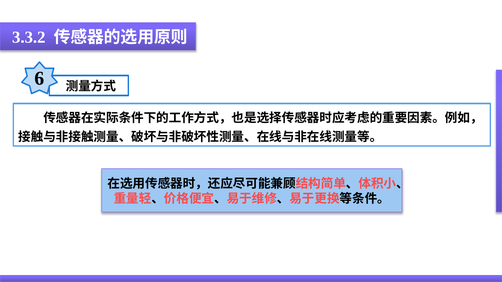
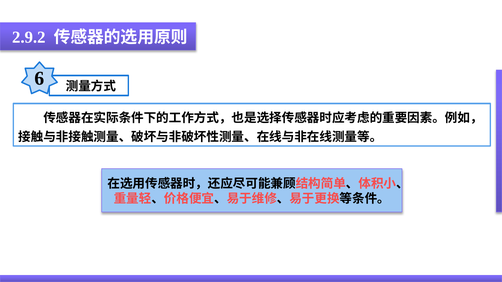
3.3.2: 3.3.2 -> 2.9.2 (29, 38)
